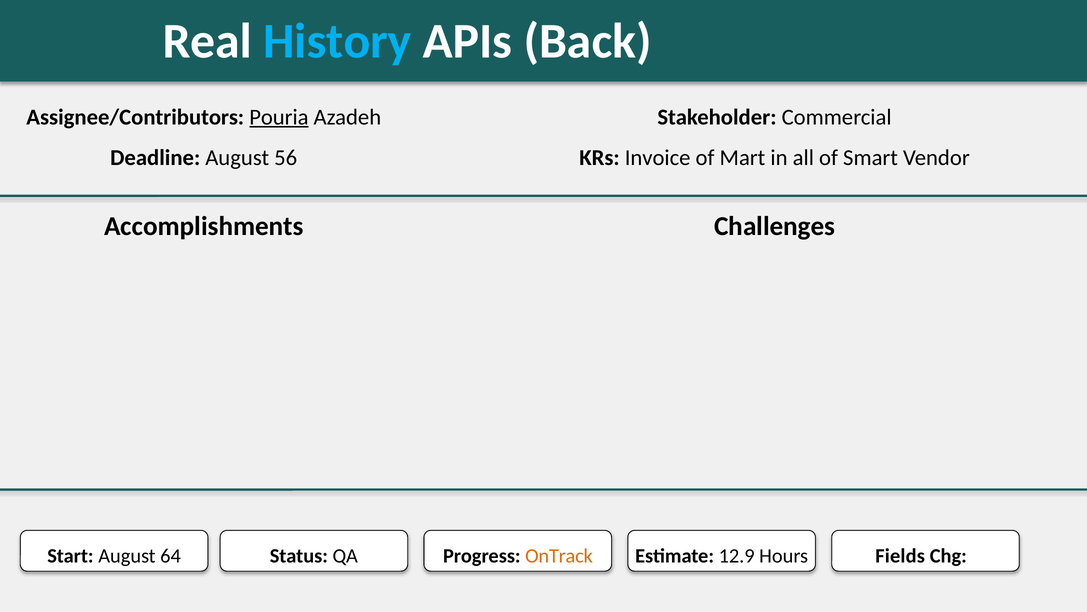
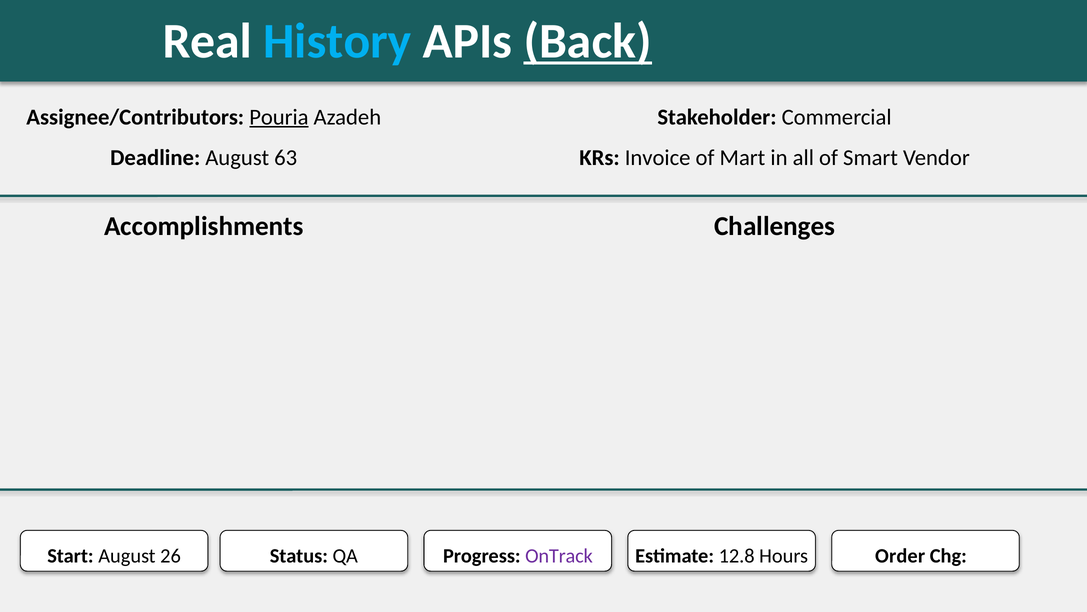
Back underline: none -> present (588, 41)
56: 56 -> 63 (286, 158)
64: 64 -> 26 (171, 556)
OnTrack colour: orange -> purple (559, 556)
12.9: 12.9 -> 12.8 (737, 556)
Fields: Fields -> Order (900, 556)
